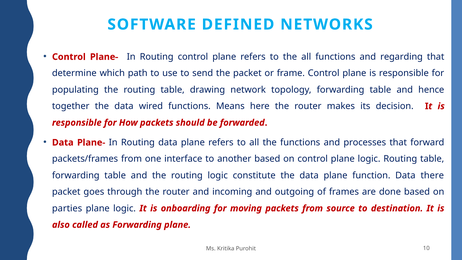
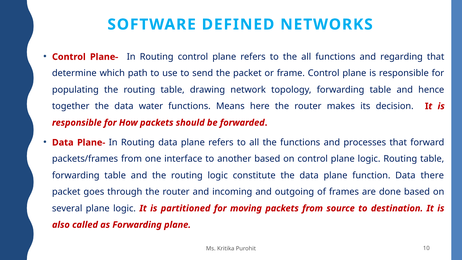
wired: wired -> water (151, 106)
parties: parties -> several (67, 208)
onboarding: onboarding -> partitioned (186, 208)
